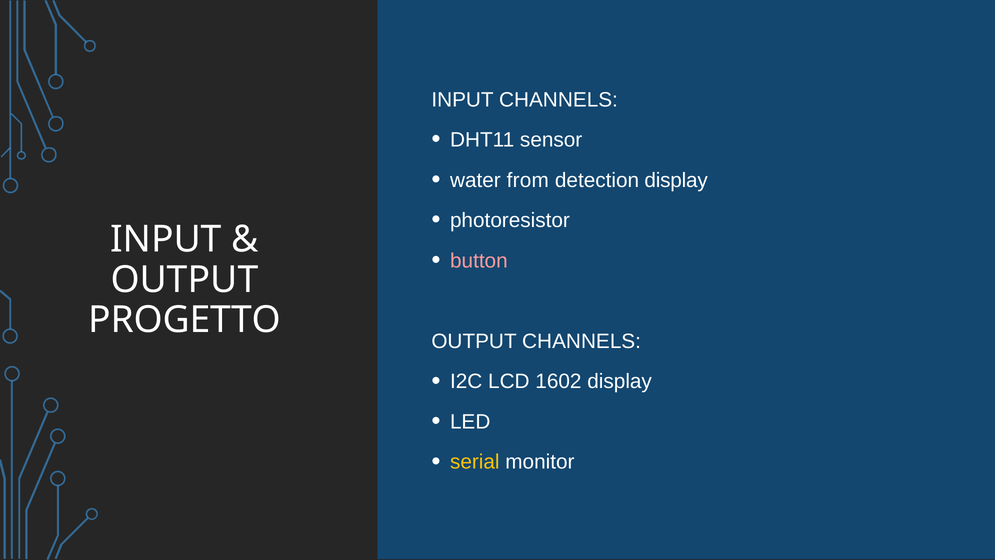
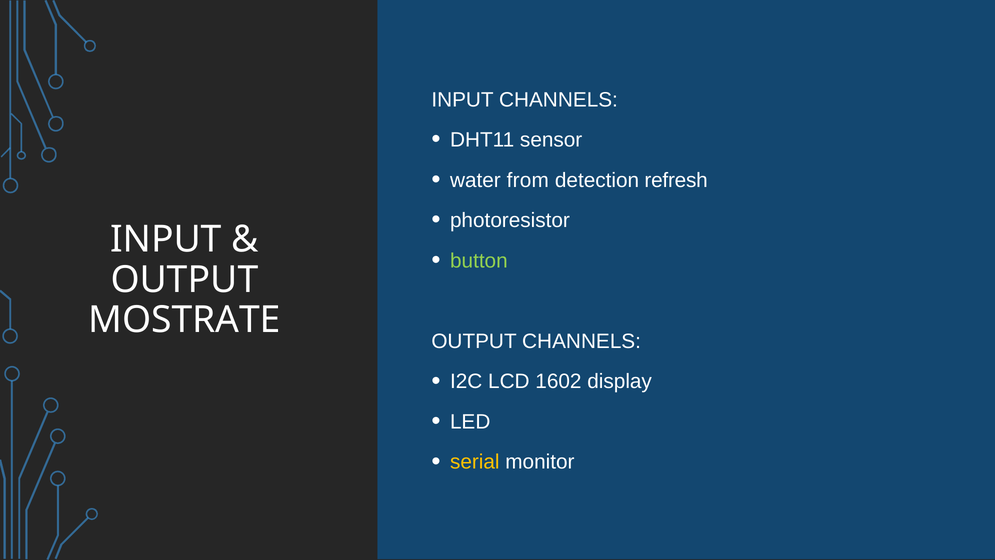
detection display: display -> refresh (676, 180)
button colour: pink -> light green (479, 261)
PROGETTO: PROGETTO -> MOSTRATE (184, 320)
